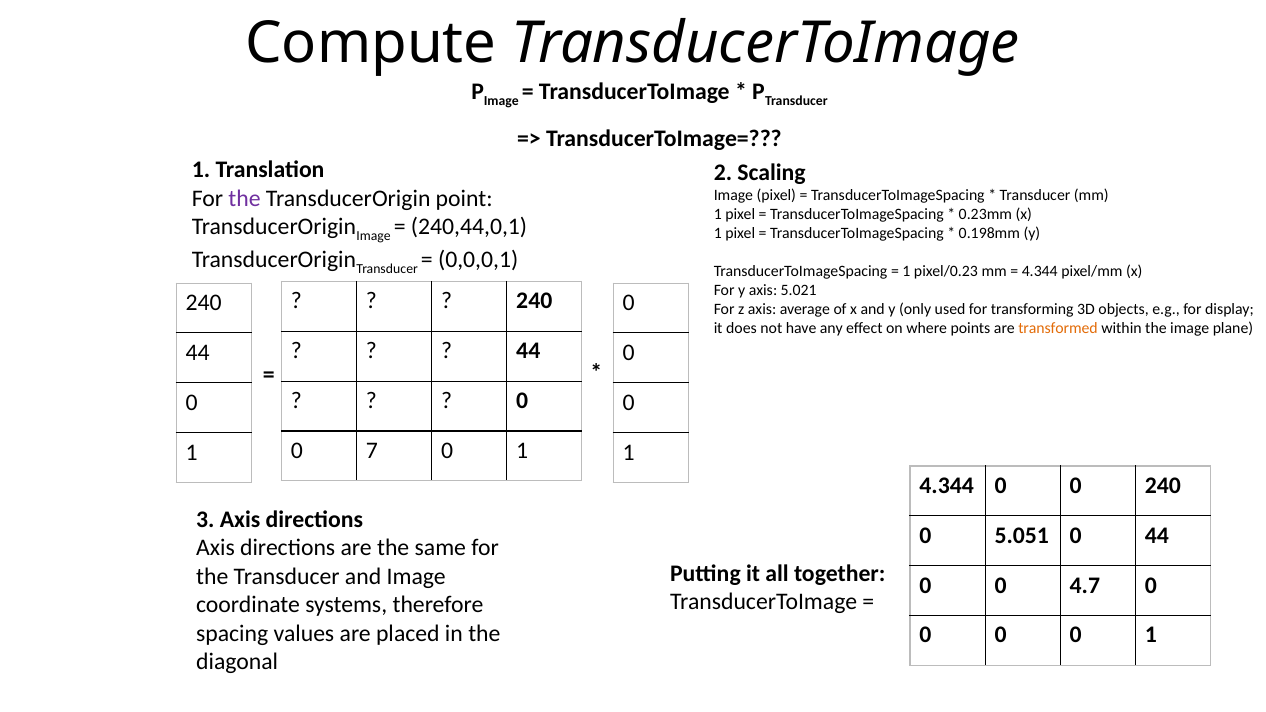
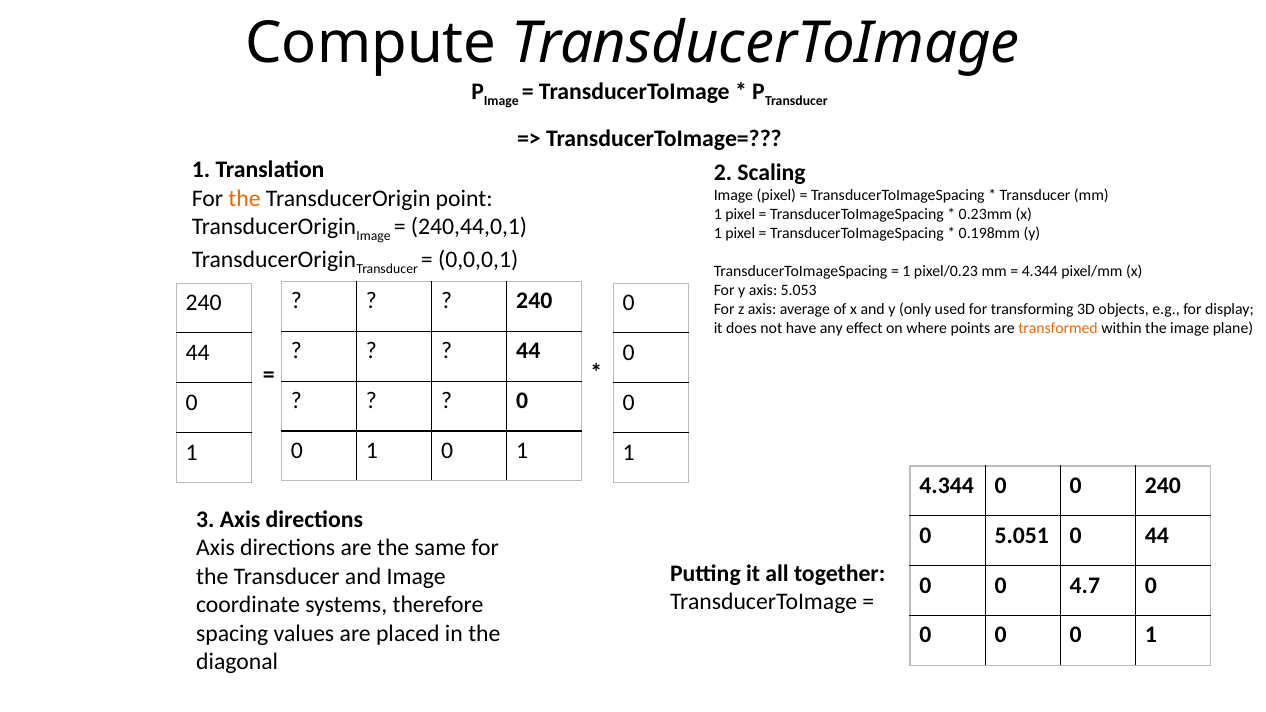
the colour: purple -> orange (245, 199)
5.021: 5.021 -> 5.053 (799, 290)
7: 7 -> 1 (372, 451)
